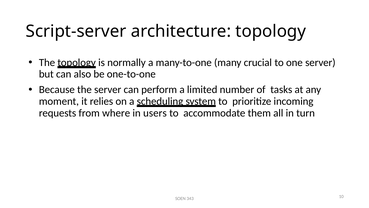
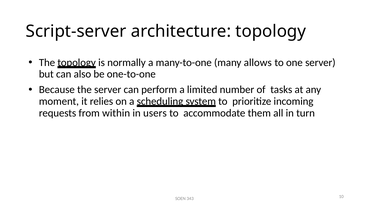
crucial: crucial -> allows (258, 62)
where: where -> within (116, 113)
